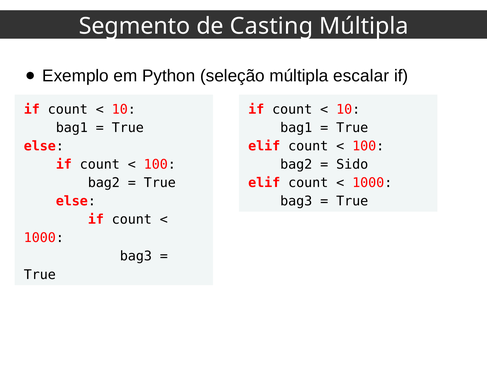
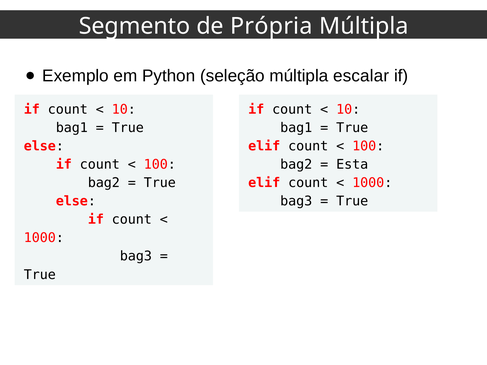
Casting: Casting -> Própria (271, 26)
Sido: Sido -> Esta (352, 165)
